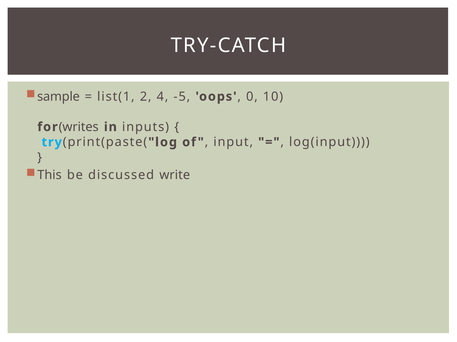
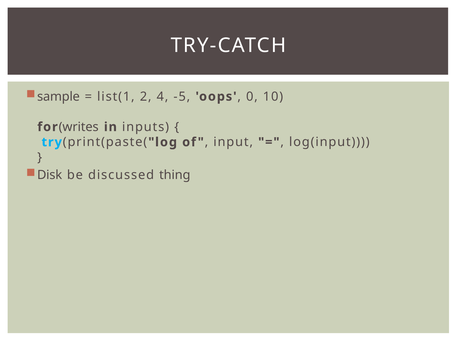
This: This -> Disk (50, 175)
write: write -> thing (175, 175)
